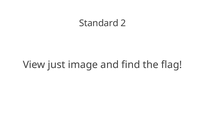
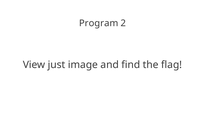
Standard: Standard -> Program (99, 23)
